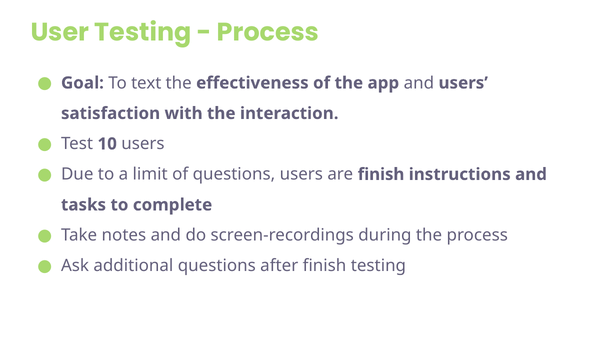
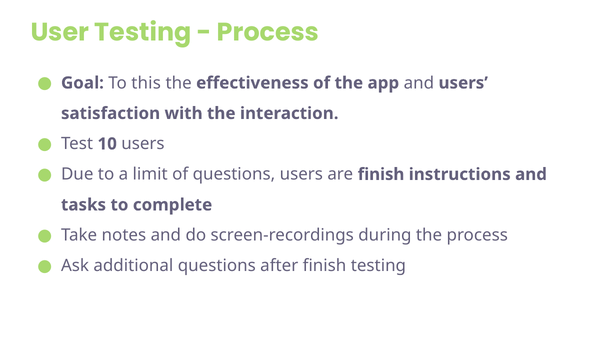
text: text -> this (146, 83)
